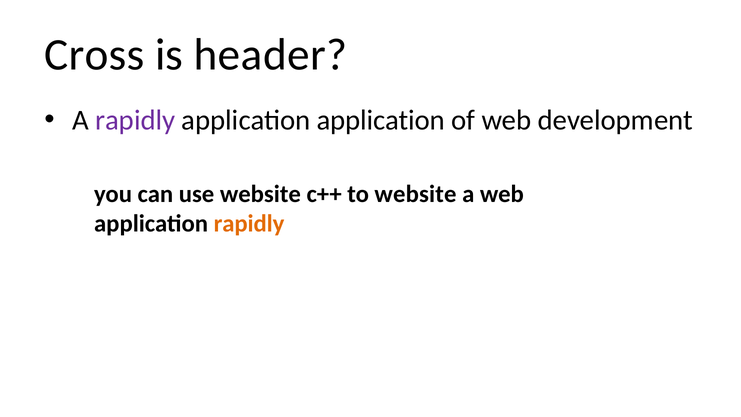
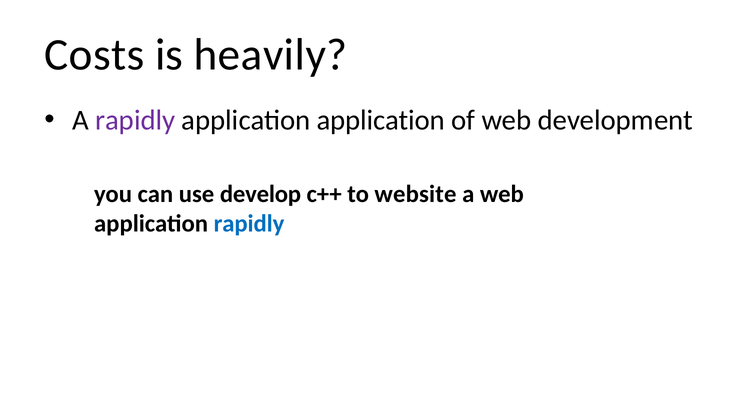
Cross: Cross -> Costs (94, 55)
header: header -> heavily (271, 55)
use website: website -> develop (260, 194)
rapidly colour: orange -> blue (249, 223)
